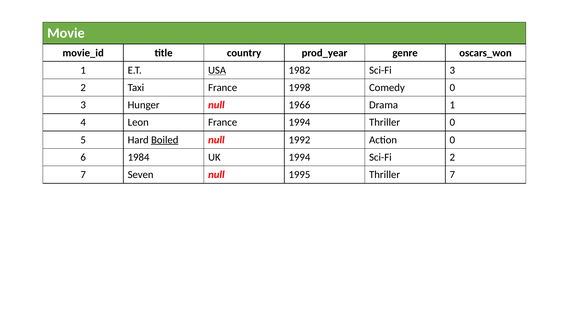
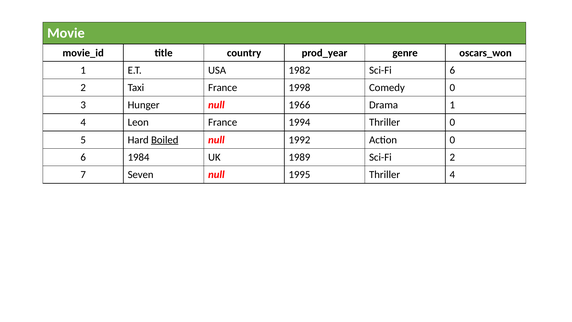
USA underline: present -> none (217, 70)
Sci-Fi 3: 3 -> 6 (452, 70)
UK 1994: 1994 -> 1989 (299, 157)
Thriller 7: 7 -> 4 (452, 175)
